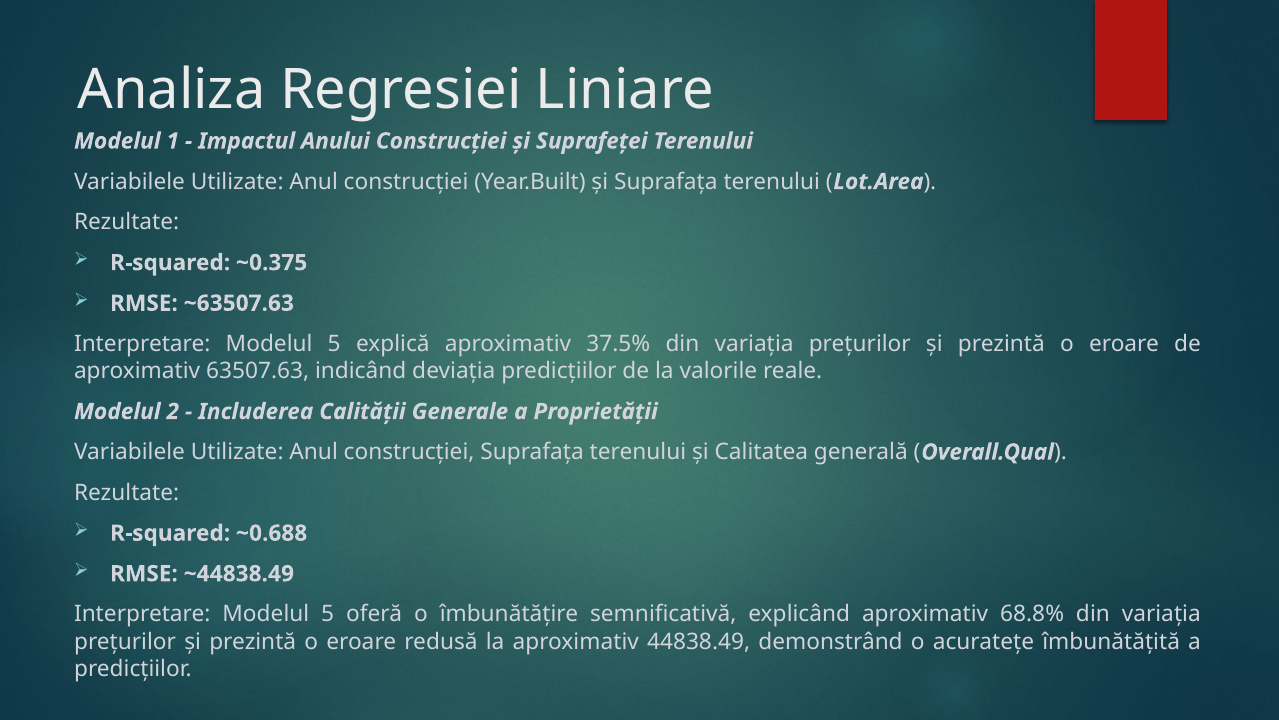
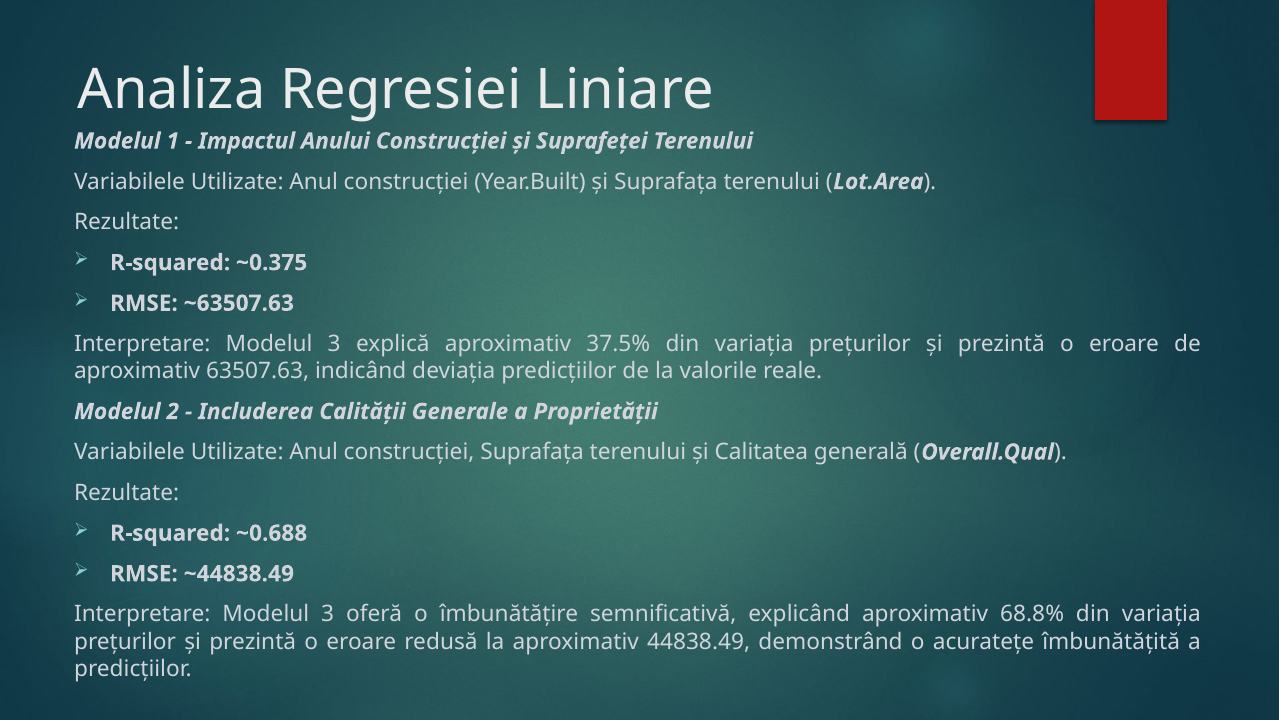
5: 5 -> 3 (334, 344)
5: 5 -> 3 (328, 614)
